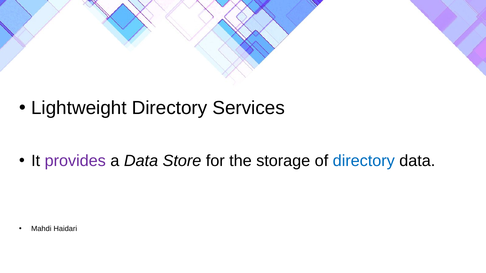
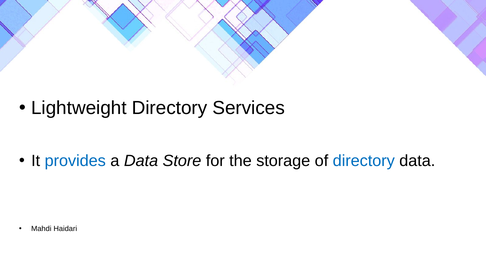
provides colour: purple -> blue (75, 161)
